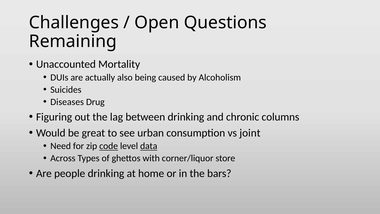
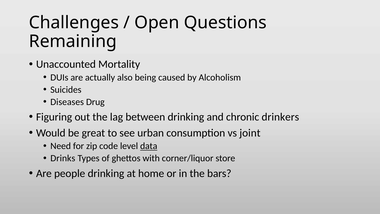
columns: columns -> drinkers (280, 117)
code underline: present -> none (109, 146)
Across: Across -> Drinks (63, 158)
